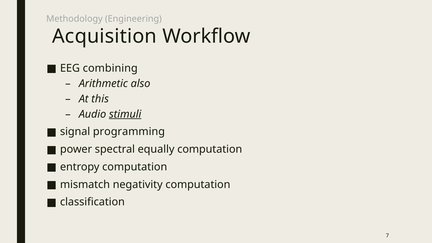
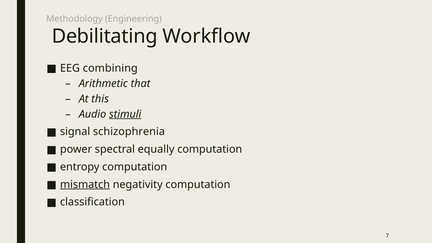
Acquisition: Acquisition -> Debilitating (105, 36)
also: also -> that (141, 83)
programming: programming -> schizophrenia (129, 132)
mismatch underline: none -> present (85, 184)
